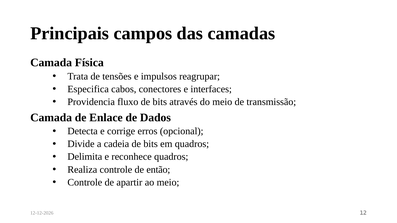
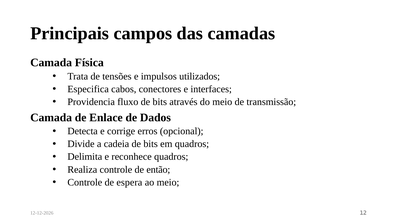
reagrupar: reagrupar -> utilizados (200, 76)
apartir: apartir -> espera (129, 182)
